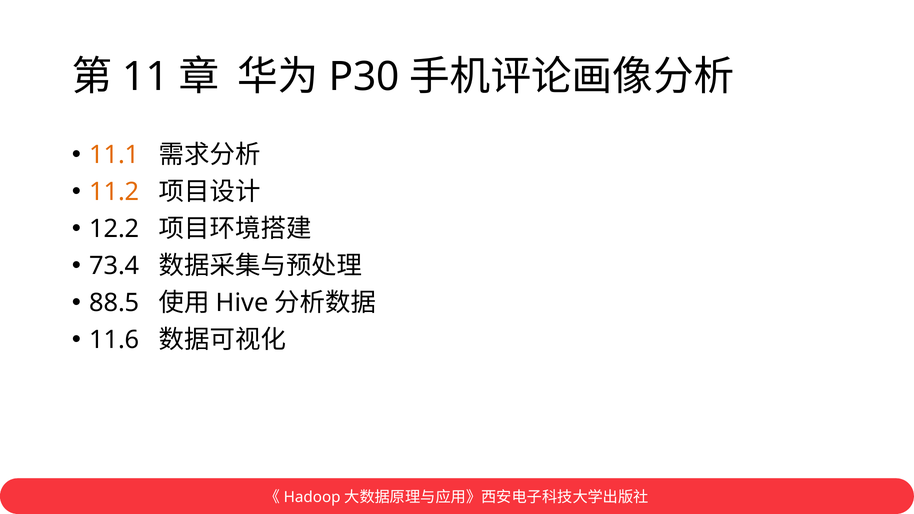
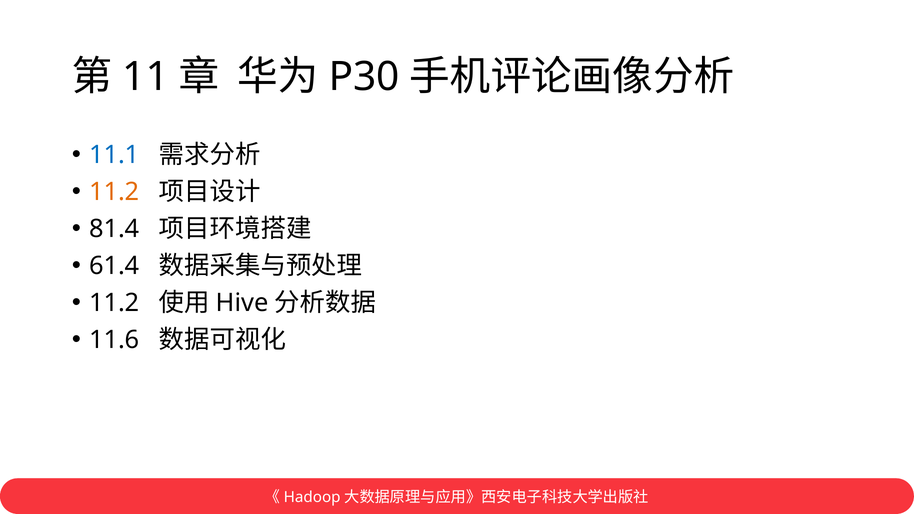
11.1 colour: orange -> blue (114, 155)
12.2: 12.2 -> 81.4 (114, 229)
73.4: 73.4 -> 61.4 (114, 266)
88.5: 88.5 -> 11.2 (114, 303)
